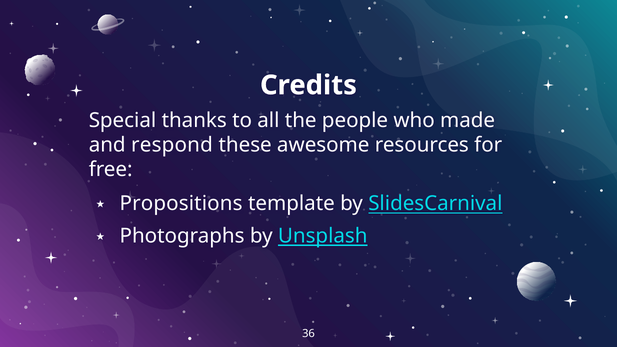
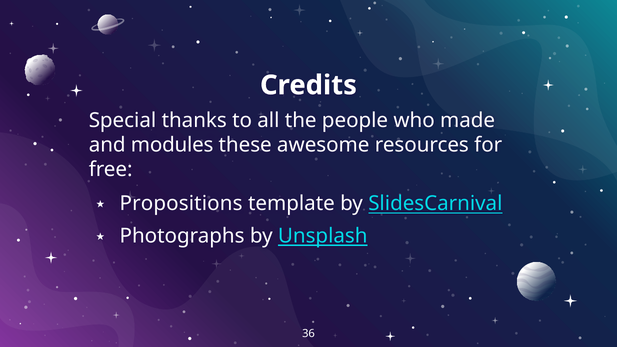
respond: respond -> modules (172, 145)
